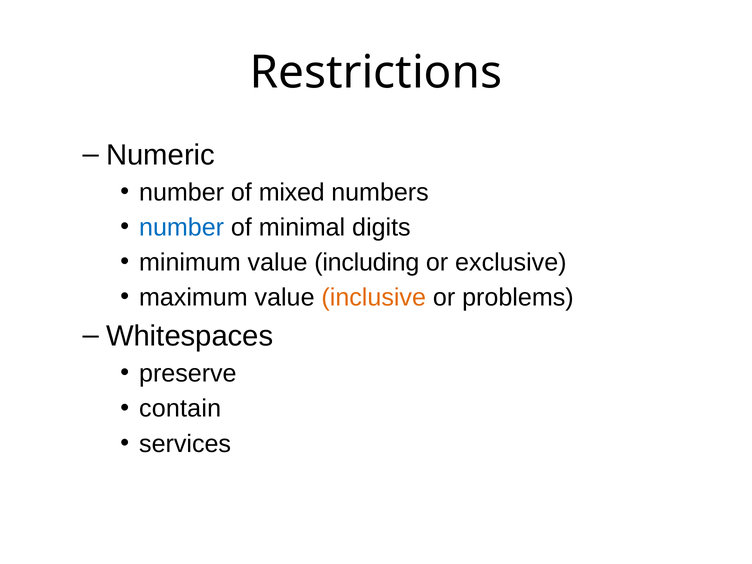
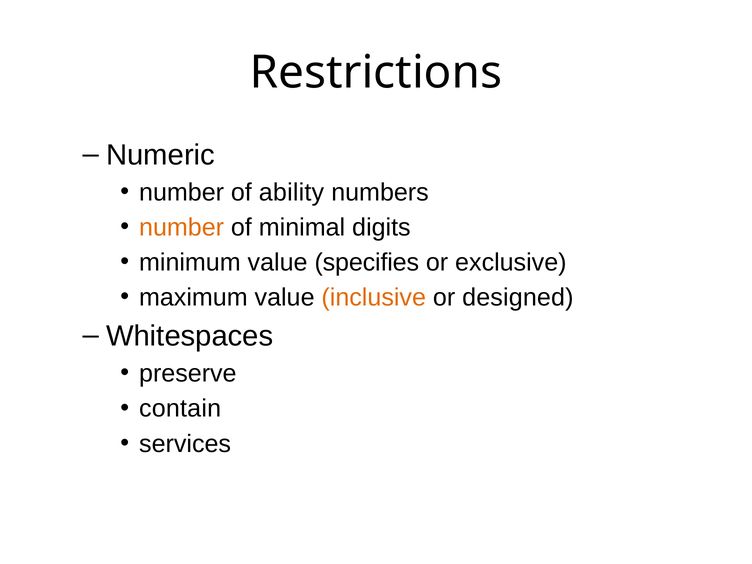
mixed: mixed -> ability (291, 192)
number colour: blue -> orange (182, 227)
including: including -> specifies (367, 262)
problems: problems -> designed (518, 298)
